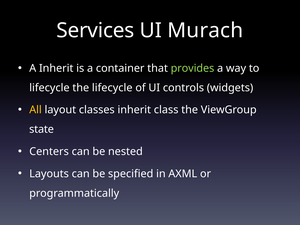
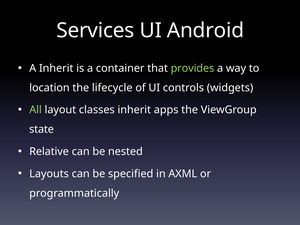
Murach: Murach -> Android (206, 30)
lifecycle: lifecycle -> location (49, 88)
All colour: yellow -> light green (36, 110)
class: class -> apps (166, 110)
Centers: Centers -> Relative (49, 152)
